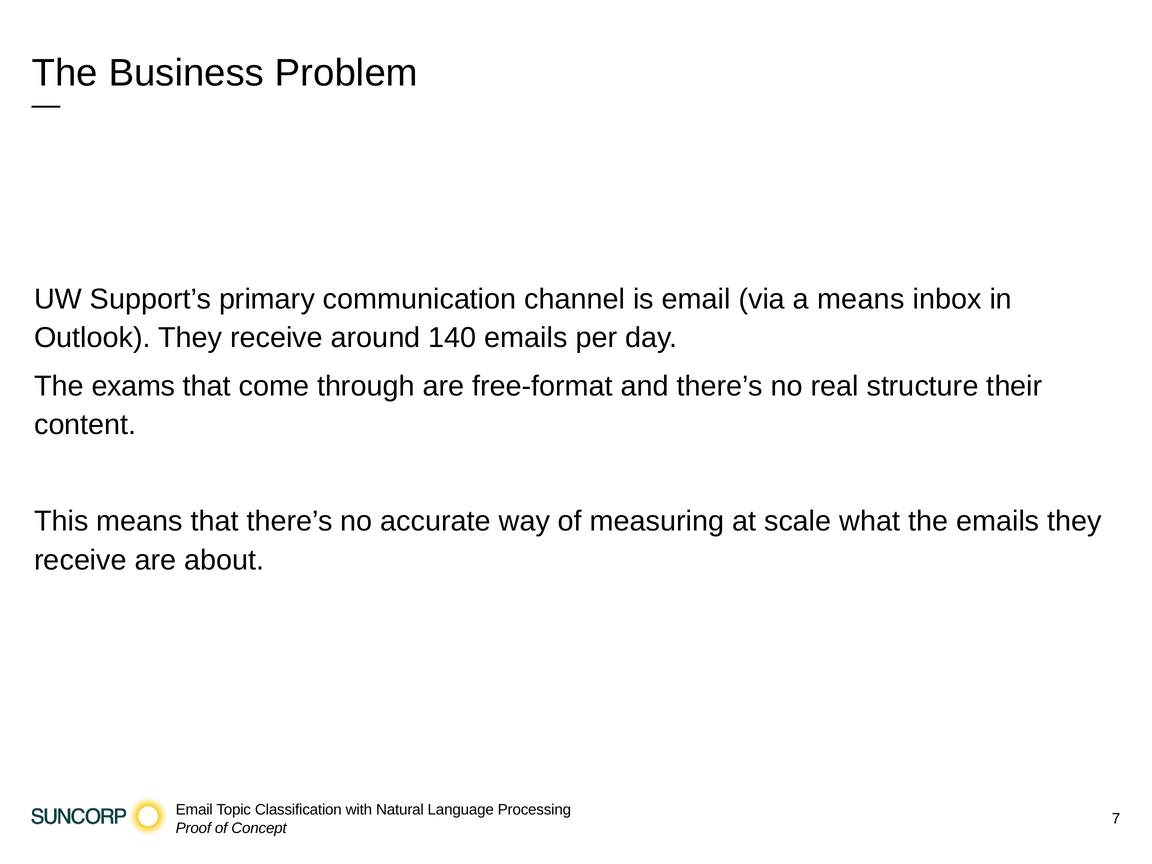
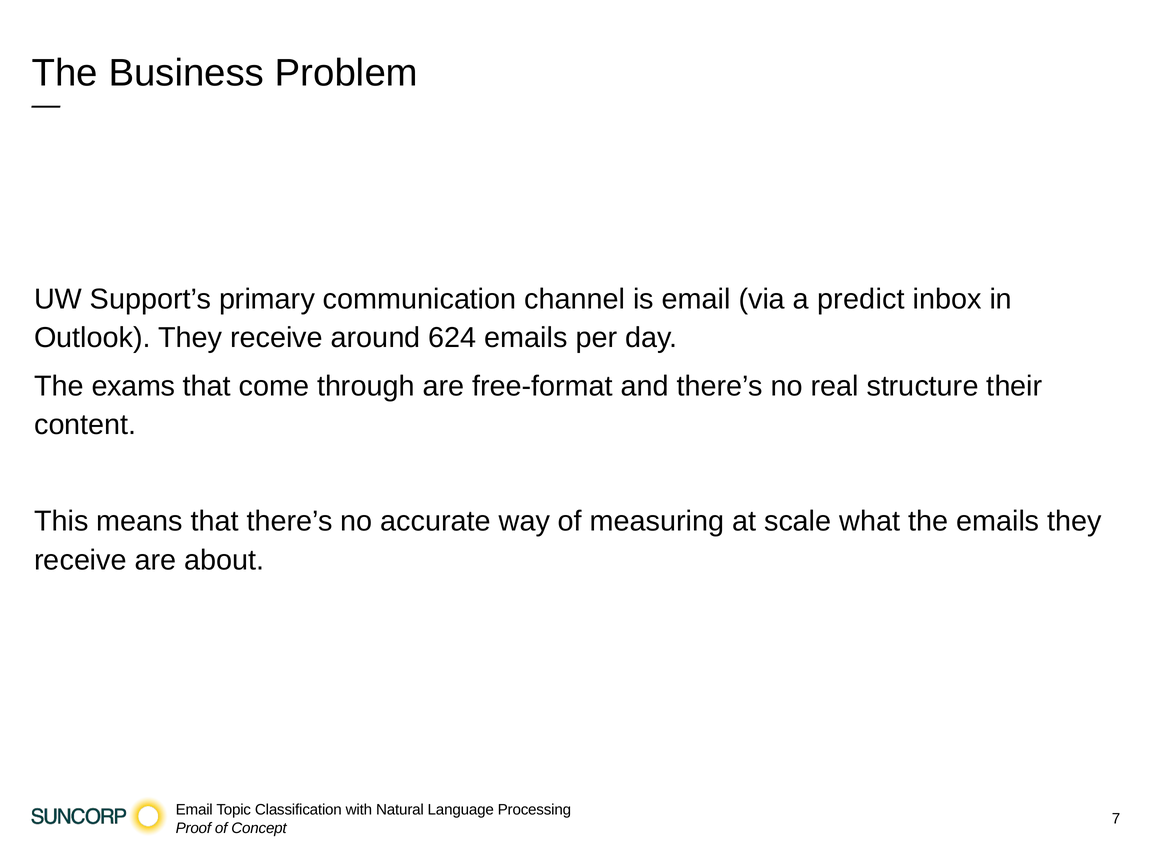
a means: means -> predict (861, 299)
140: 140 -> 624 (452, 338)
